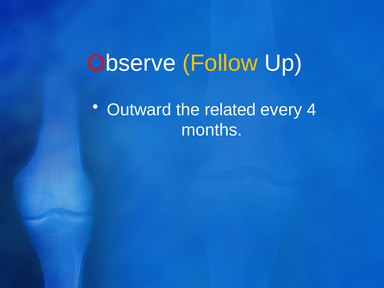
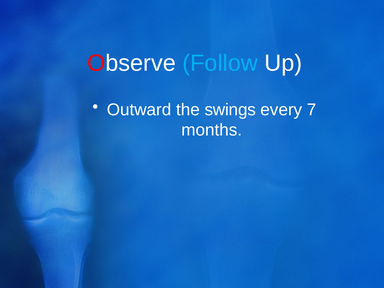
Follow colour: yellow -> light blue (220, 63)
related: related -> swings (230, 110)
4: 4 -> 7 (312, 110)
